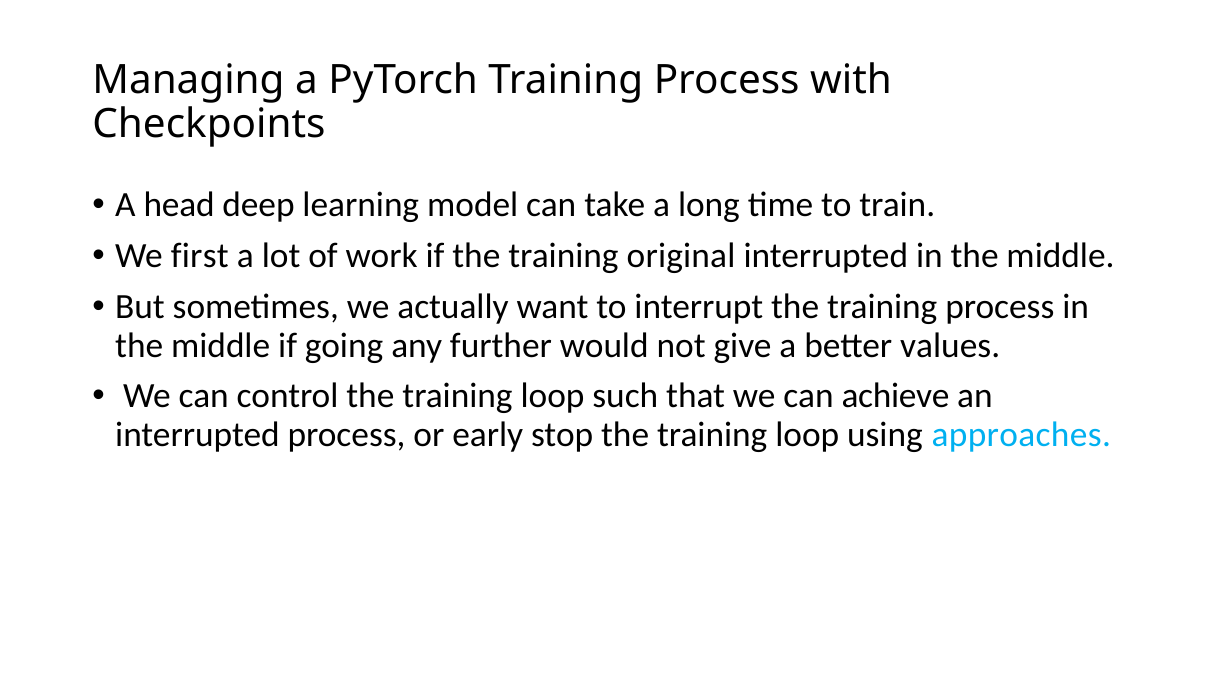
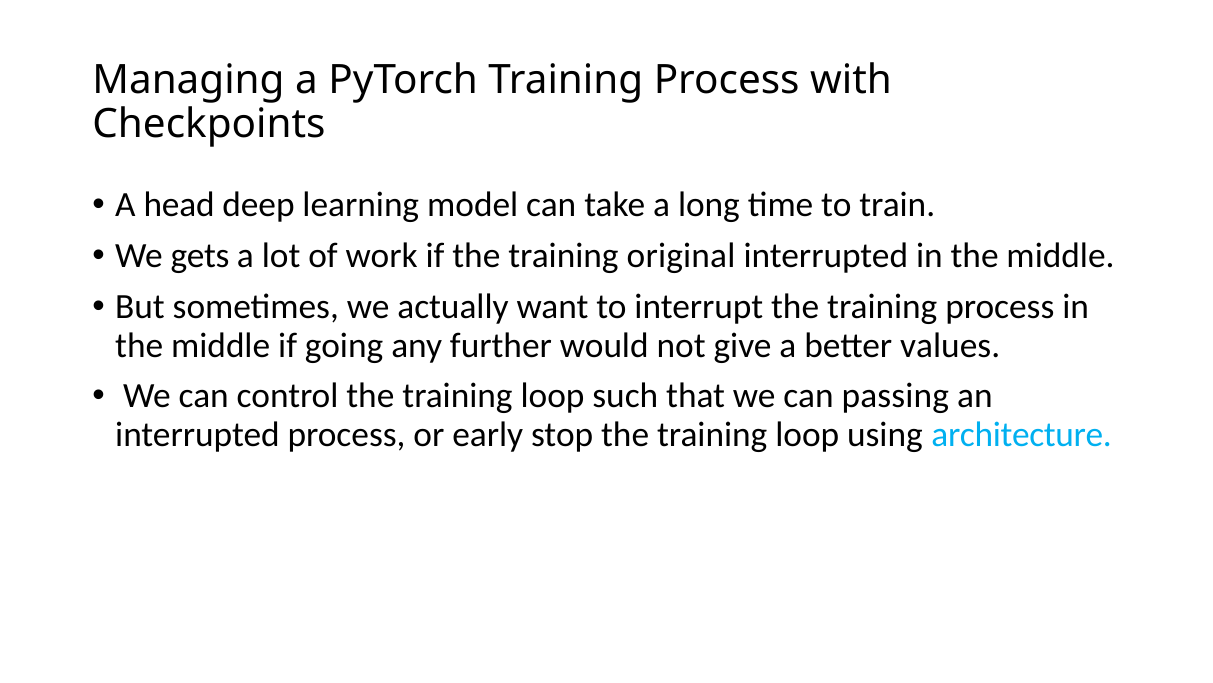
first: first -> gets (200, 256)
achieve: achieve -> passing (895, 396)
approaches: approaches -> architecture (1022, 434)
